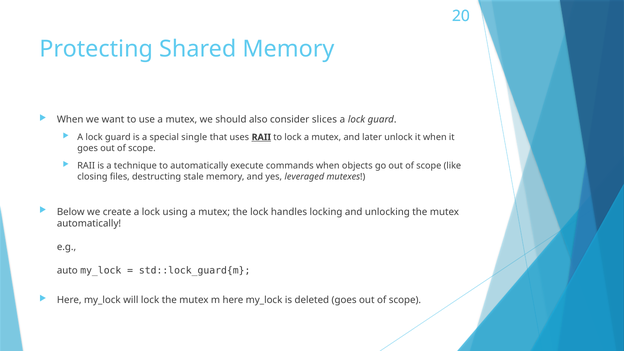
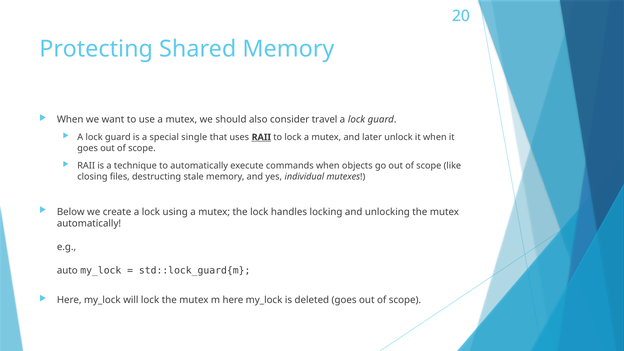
slices: slices -> travel (325, 119)
leveraged: leveraged -> individual (304, 177)
